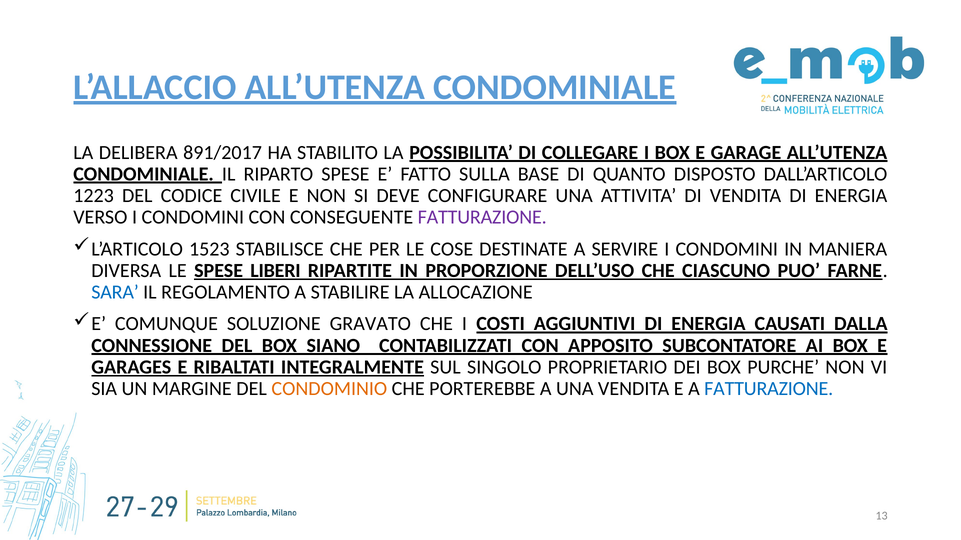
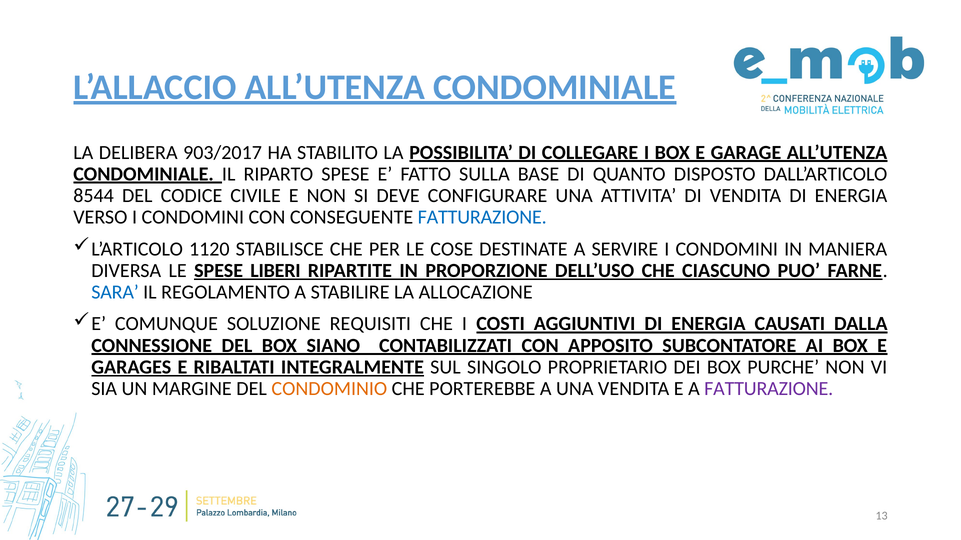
891/2017: 891/2017 -> 903/2017 (223, 153)
1223: 1223 -> 8544 (94, 196)
FATTURAZIONE colour: purple -> blue (482, 218)
1523: 1523 -> 1120 (209, 249)
GRAVATO: GRAVATO -> REQUISITI (370, 324)
FATTURAZIONE colour: blue -> purple (769, 389)
